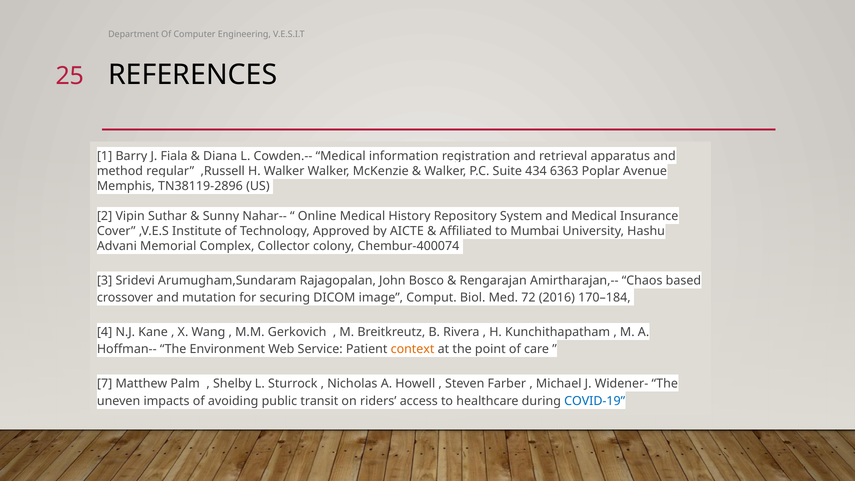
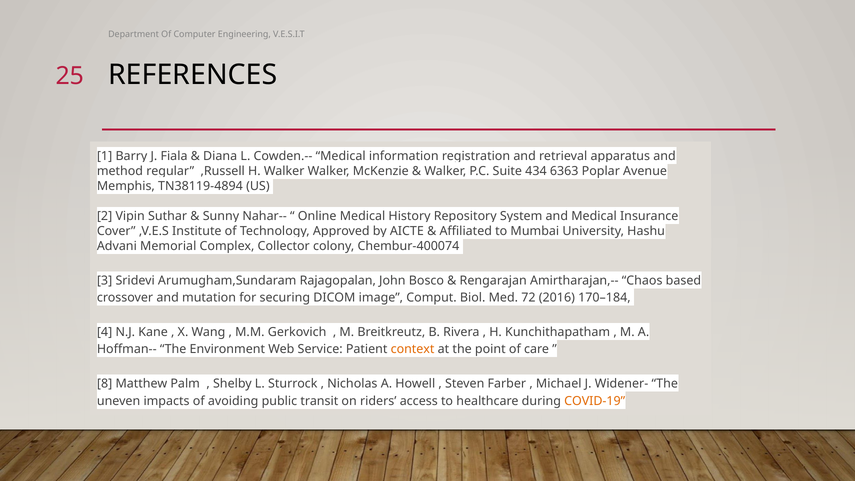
TN38119-2896: TN38119-2896 -> TN38119-4894 (200, 186)
7: 7 -> 8 (105, 384)
COVID-19 colour: blue -> orange (595, 401)
